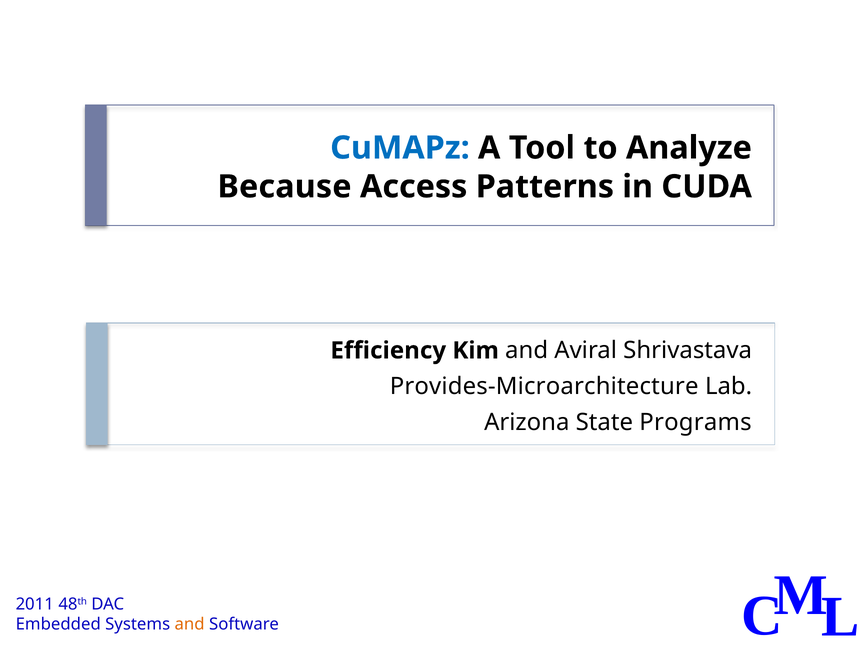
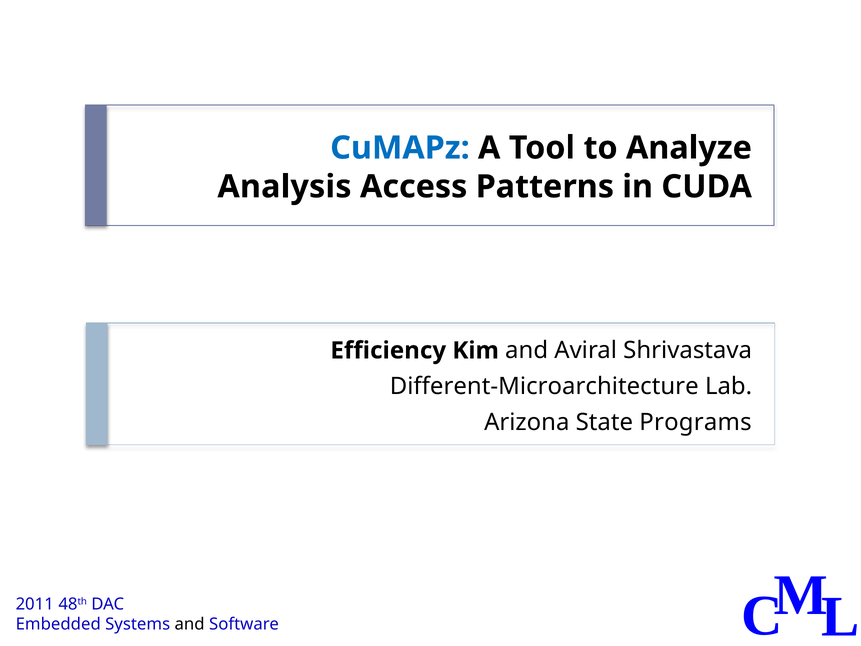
Because: Because -> Analysis (284, 187)
Provides-Microarchitecture: Provides-Microarchitecture -> Different-Microarchitecture (544, 386)
and colour: orange -> black (190, 624)
